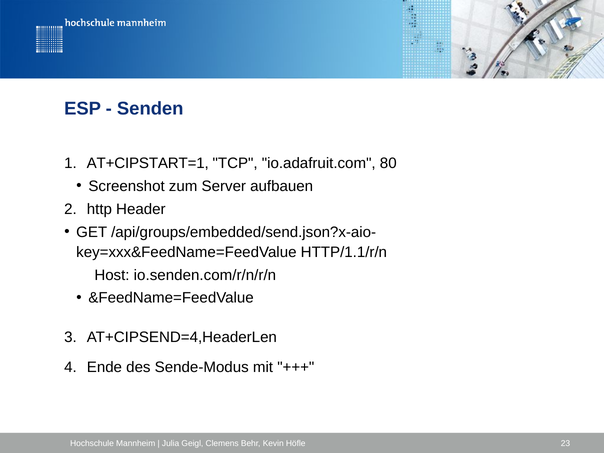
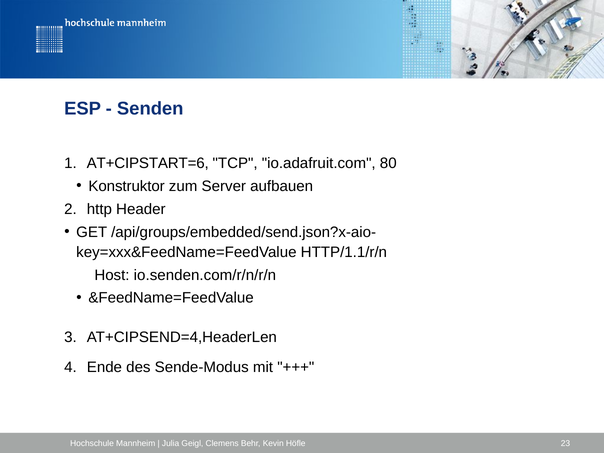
AT+CIPSTART=1: AT+CIPSTART=1 -> AT+CIPSTART=6 (148, 163)
Screenshot: Screenshot -> Konstruktor (127, 186)
